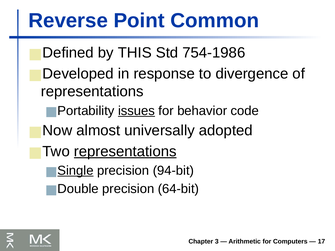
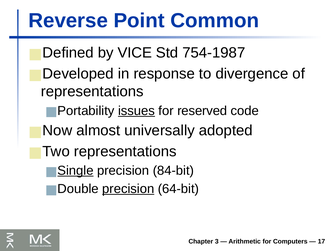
THIS: THIS -> VICE (135, 53)
754-1986: 754-1986 -> 754-1987 (214, 53)
behavior: behavior -> reserved (202, 111)
representations underline: present -> none (125, 152)
94-bit: 94-bit -> 84-bit (173, 171)
precision underline: none -> present (128, 189)
